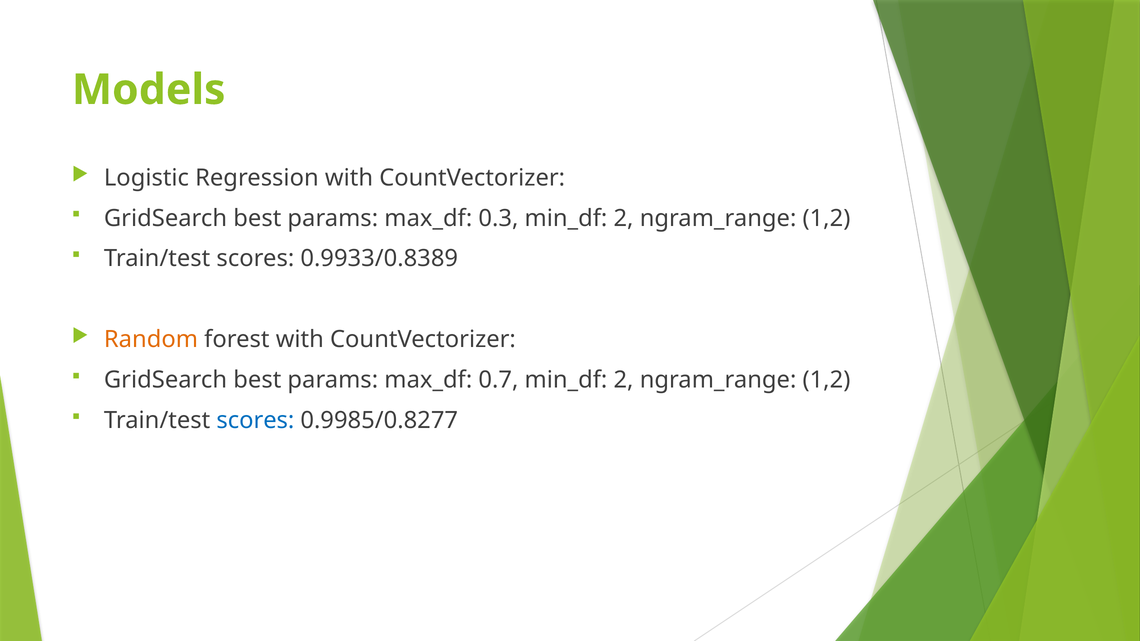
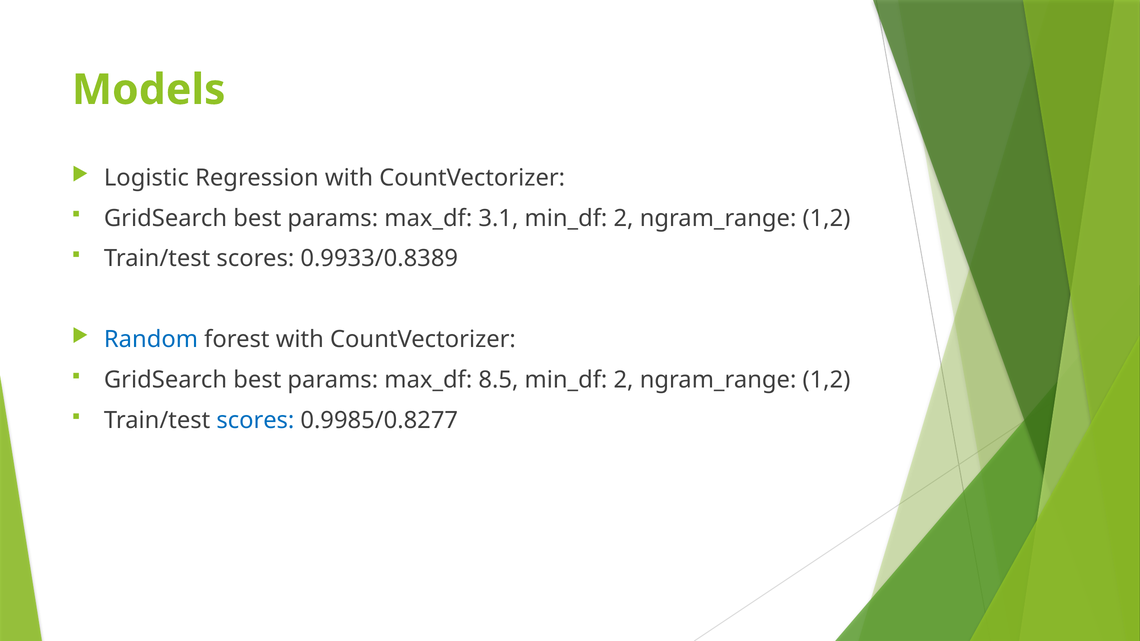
0.3: 0.3 -> 3.1 (498, 218)
Random colour: orange -> blue (151, 340)
0.7: 0.7 -> 8.5 (498, 380)
